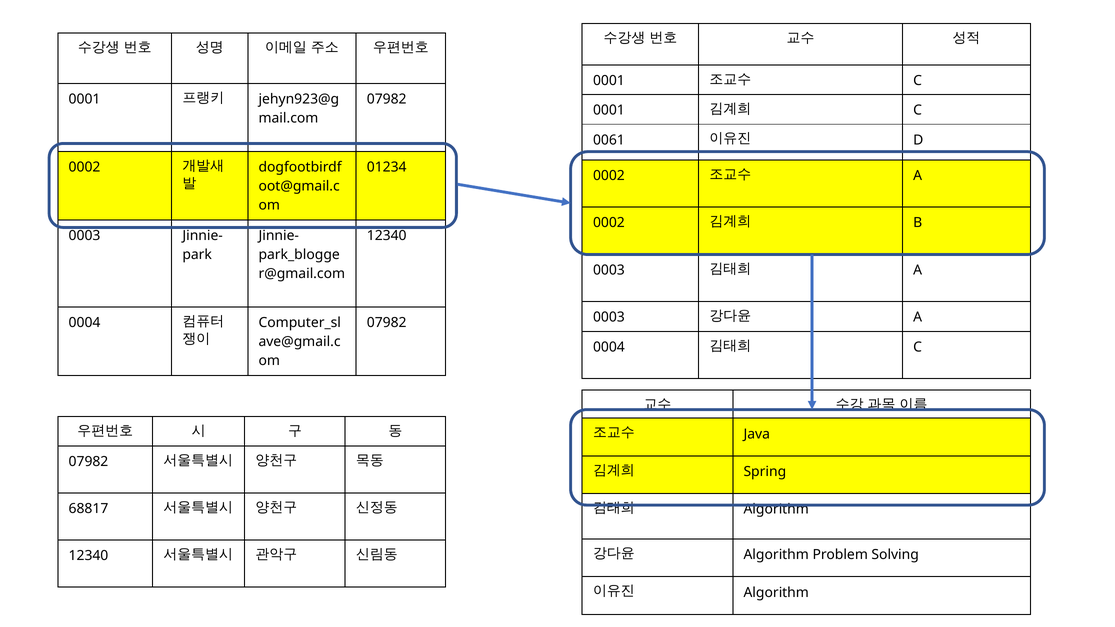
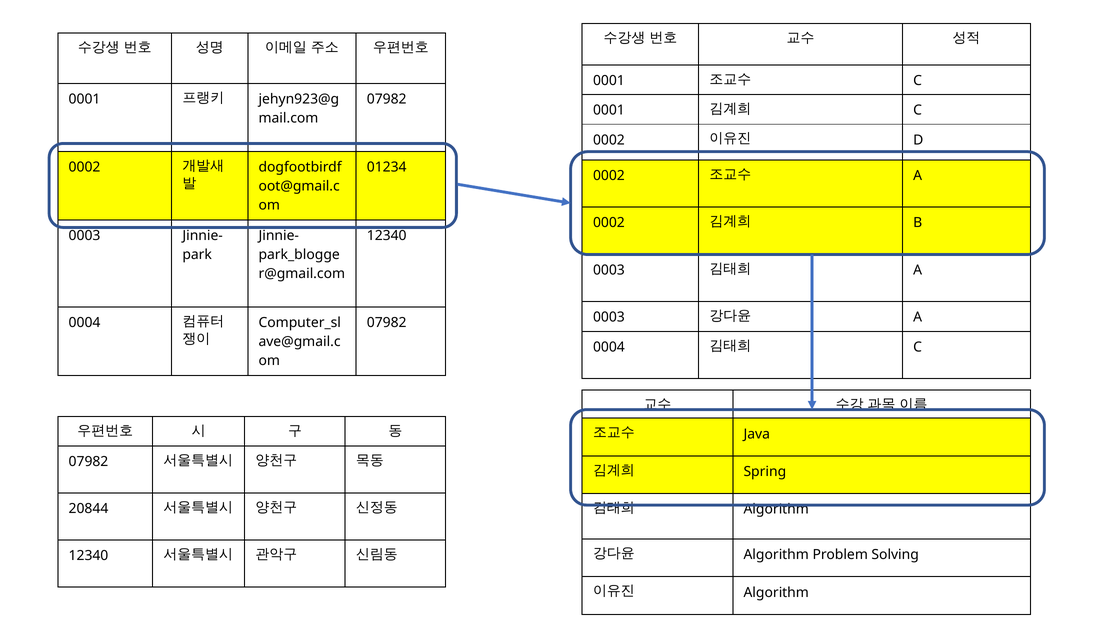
0061: 0061 -> 0002 (609, 140)
68817: 68817 -> 20844 (88, 509)
